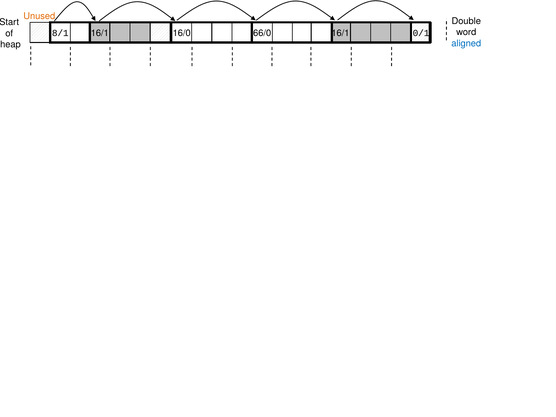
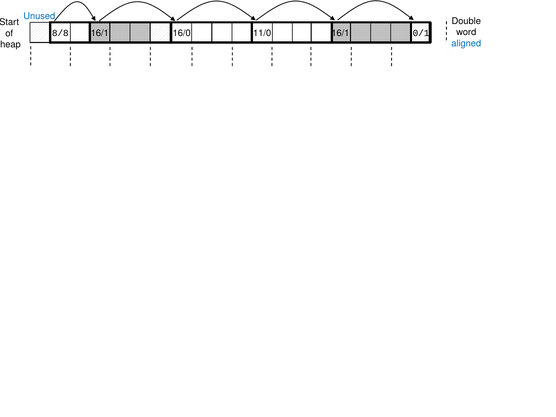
Unused colour: orange -> blue (39, 16)
8/1: 8/1 -> 8/8 (60, 33)
66/0: 66/0 -> 11/0 (262, 33)
